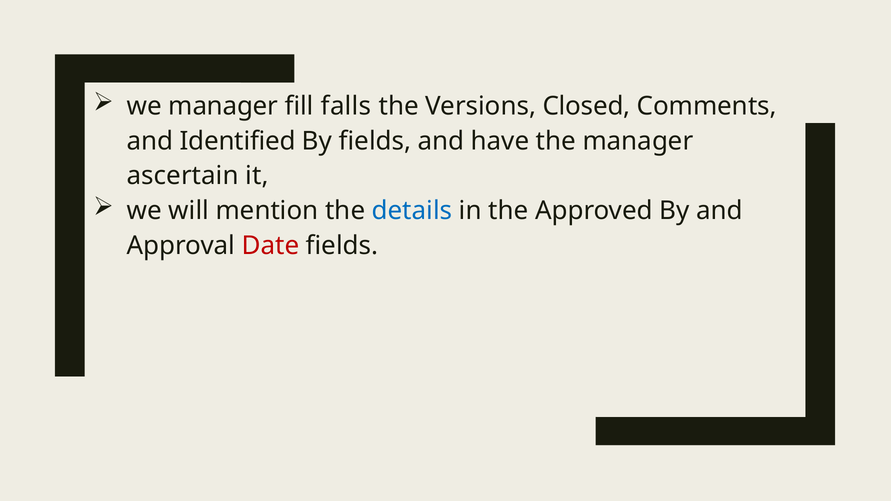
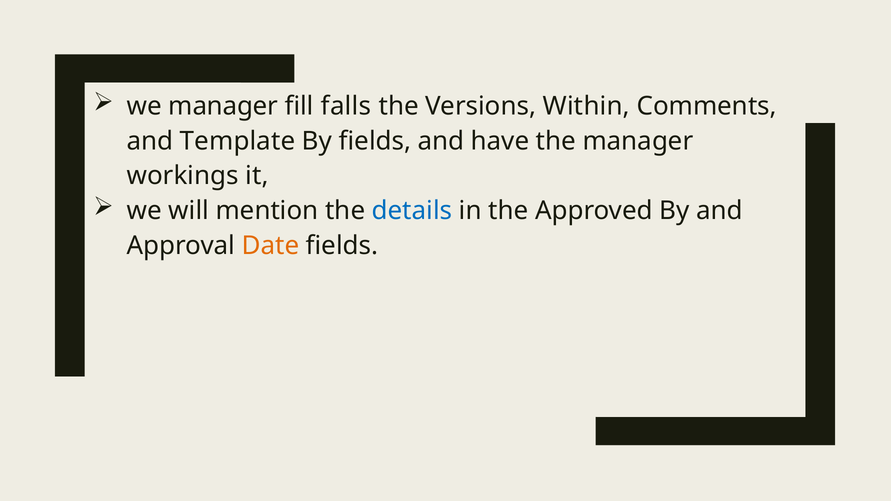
Closed: Closed -> Within (586, 106)
Identified: Identified -> Template (238, 141)
ascertain: ascertain -> workings (183, 176)
Date colour: red -> orange (270, 246)
